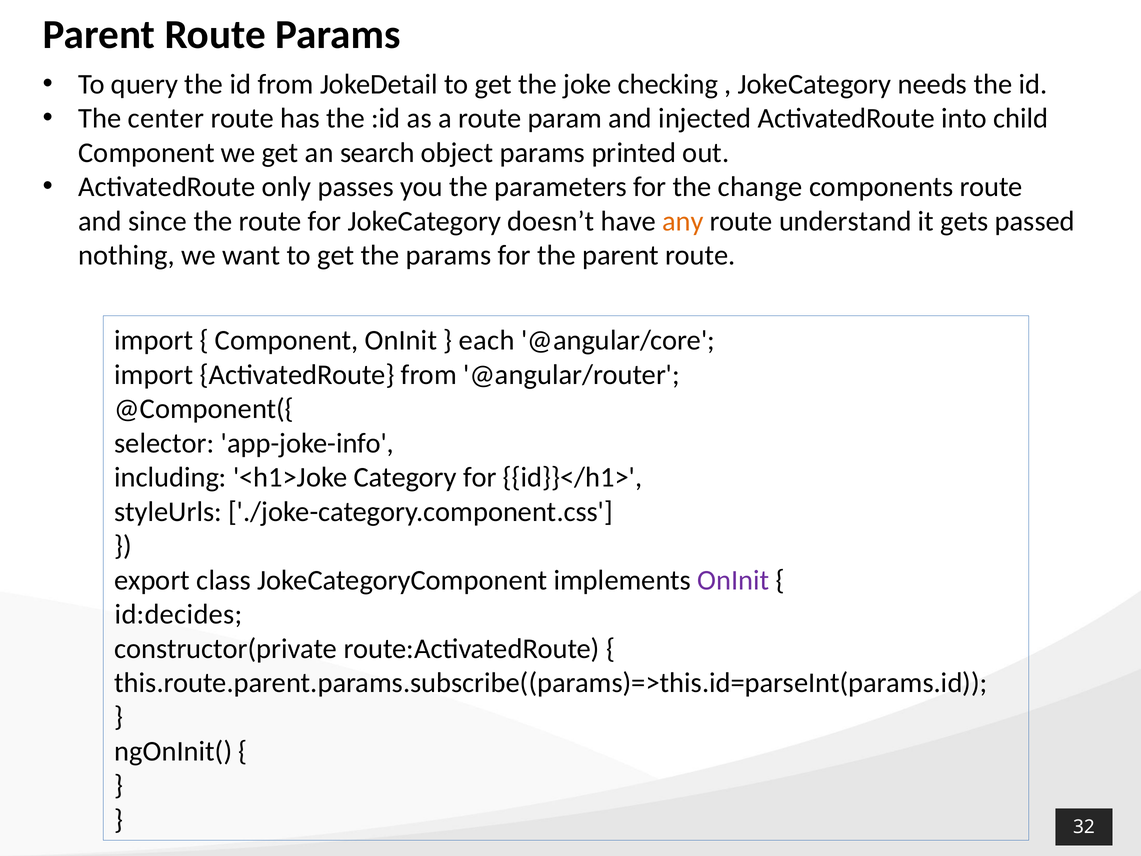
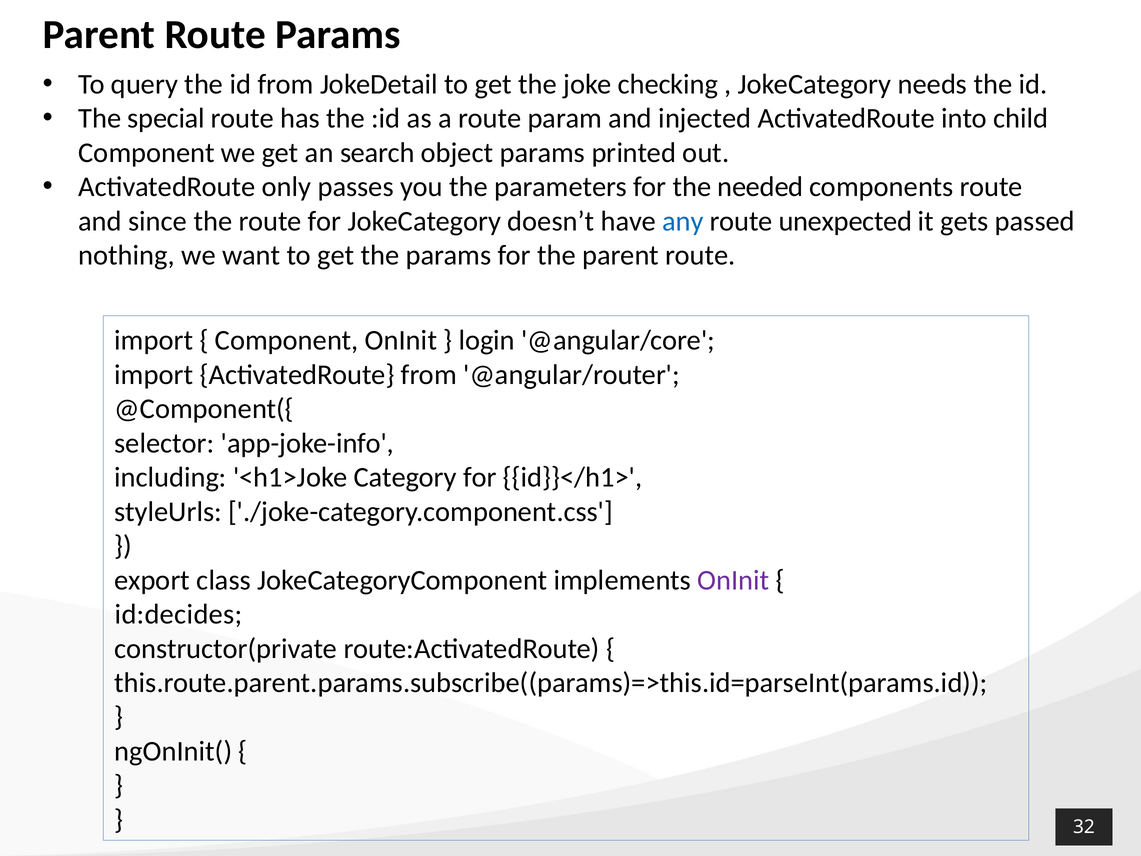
center: center -> special (166, 118)
change: change -> needed (760, 187)
any colour: orange -> blue (683, 221)
understand: understand -> unexpected (845, 221)
each: each -> login (487, 340)
